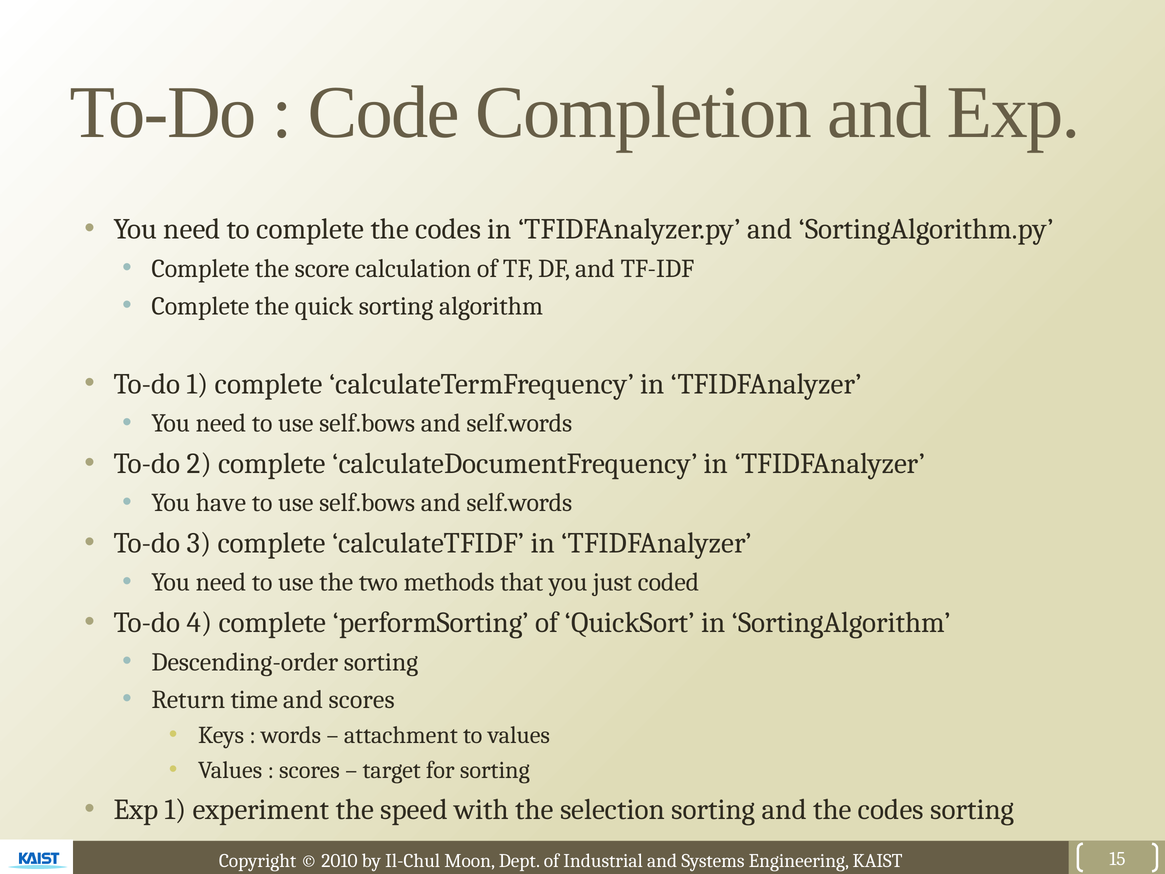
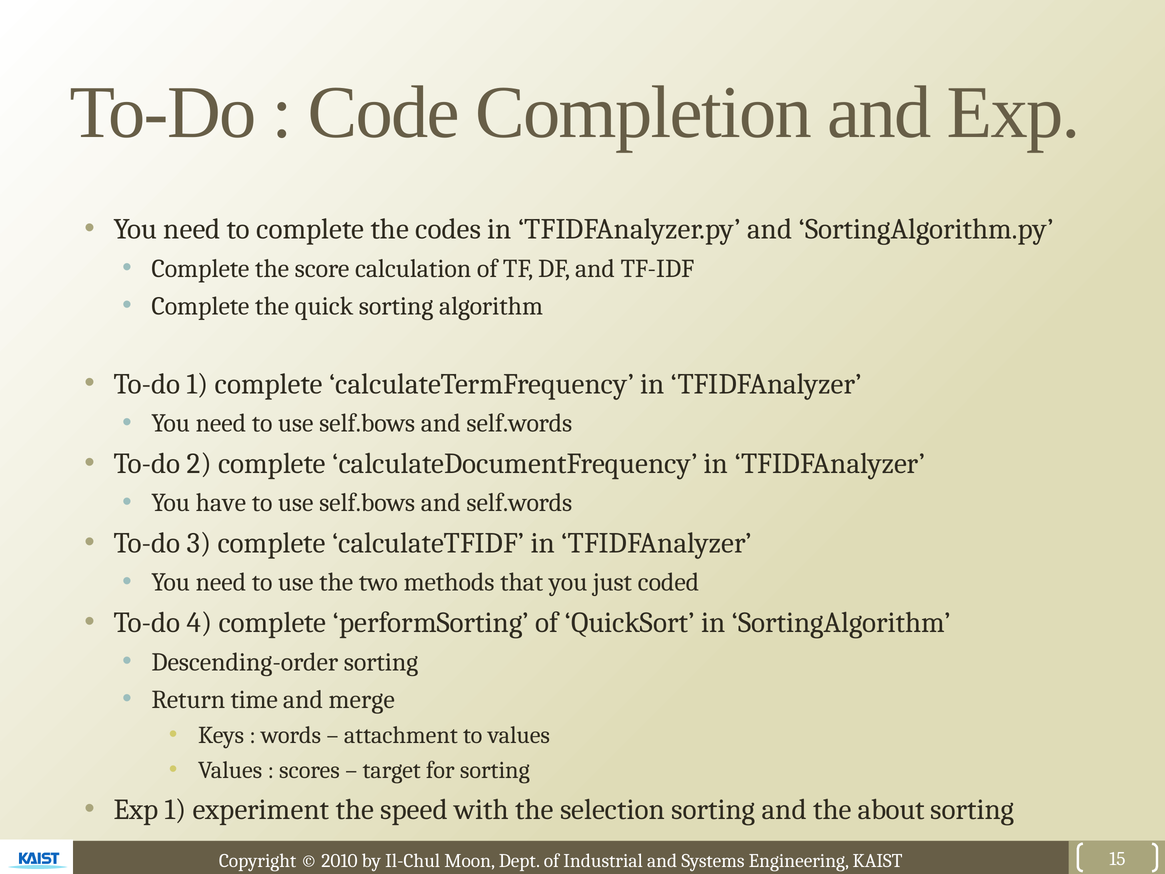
and scores: scores -> merge (362, 699)
and the codes: codes -> about (891, 810)
